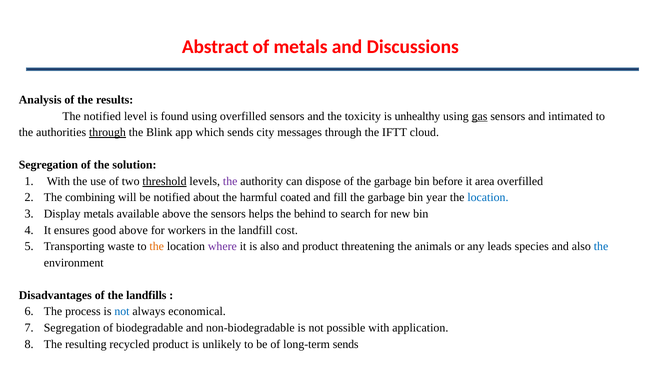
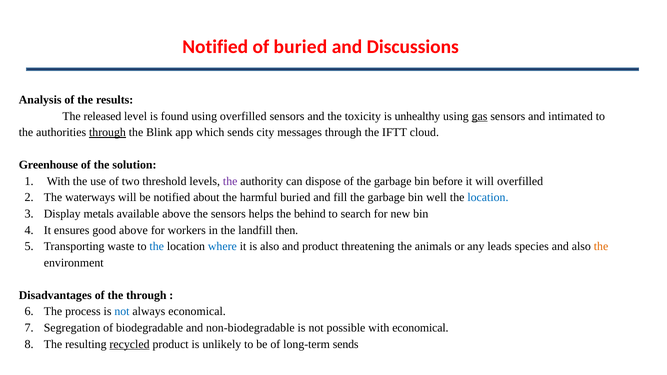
Abstract: Abstract -> Notified (215, 47)
of metals: metals -> buried (300, 47)
The notified: notified -> released (102, 116)
Segregation: Segregation -> Greenhouse (48, 165)
threshold underline: present -> none (165, 181)
it area: area -> will (485, 181)
combining: combining -> waterways (90, 198)
harmful coated: coated -> buried (295, 198)
year: year -> well (437, 198)
cost: cost -> then (287, 230)
the colour: orange -> blue (157, 247)
where colour: purple -> blue (222, 247)
the colour: blue -> orange (601, 247)
the landfills: landfills -> through (146, 295)
with application: application -> economical (420, 328)
recycled underline: none -> present (130, 344)
